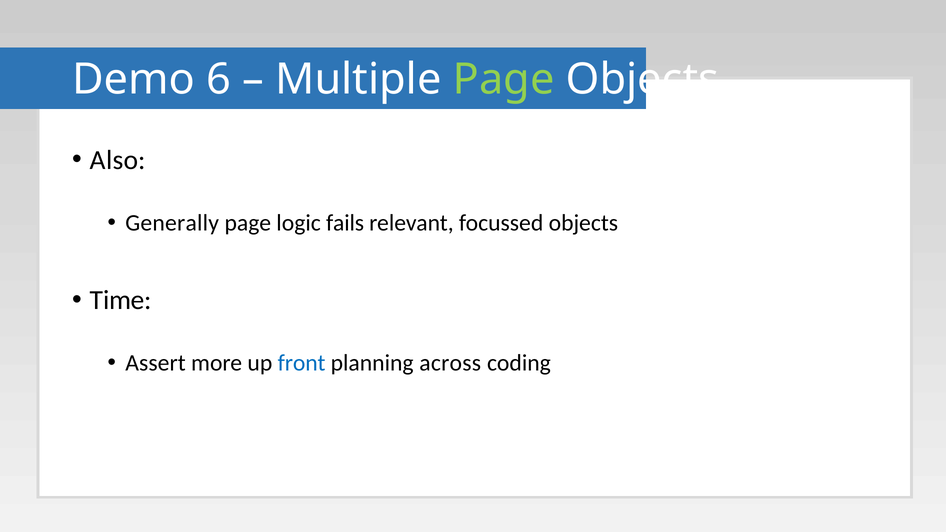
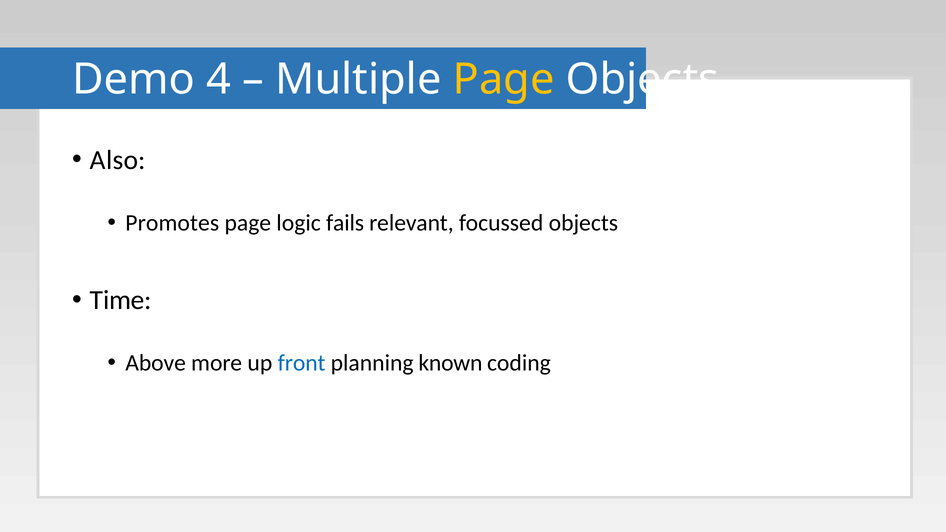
6: 6 -> 4 (219, 79)
Page colour: light green -> yellow (504, 79)
Generally: Generally -> Promotes (172, 223)
Assert: Assert -> Above (156, 363)
across: across -> known (450, 363)
